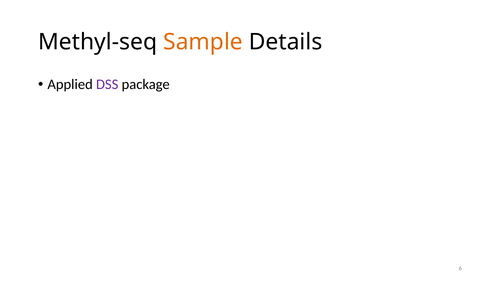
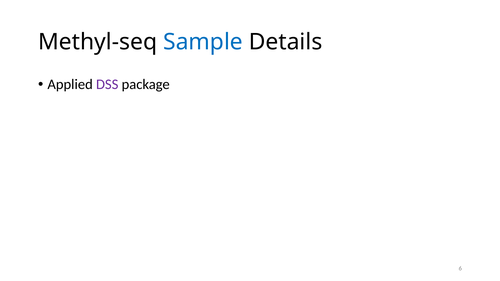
Sample colour: orange -> blue (203, 42)
